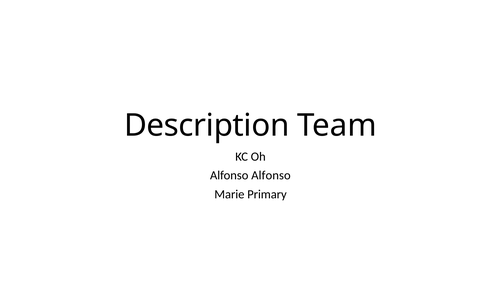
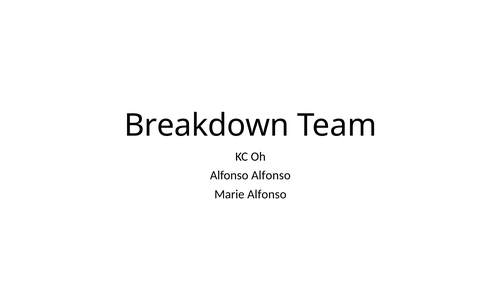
Description: Description -> Breakdown (207, 125)
Marie Primary: Primary -> Alfonso (267, 194)
